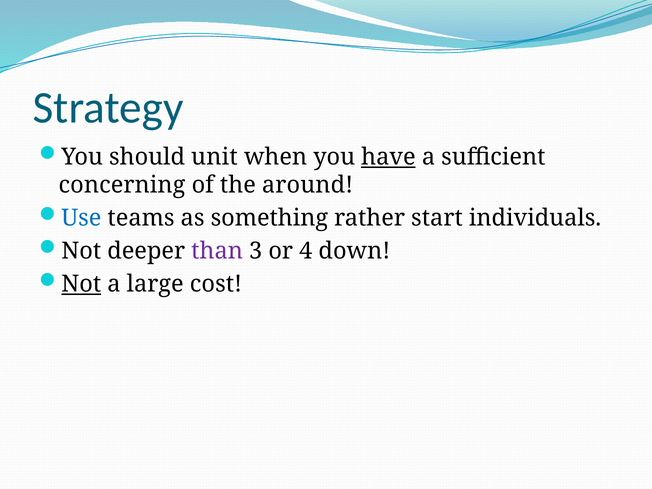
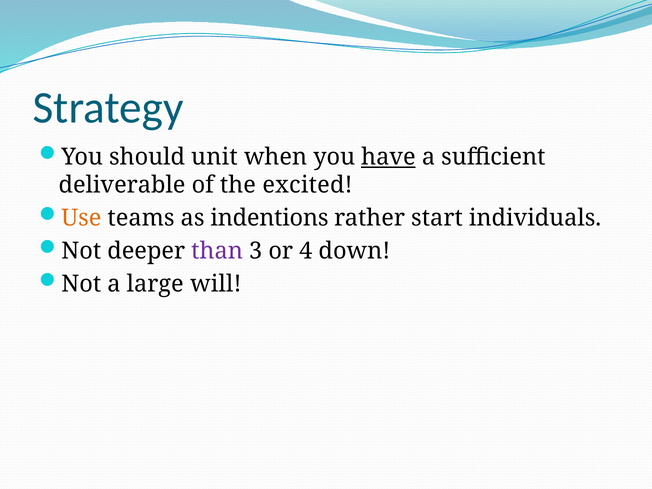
concerning: concerning -> deliverable (122, 185)
around: around -> excited (307, 185)
Use colour: blue -> orange (81, 218)
something: something -> indentions (269, 218)
Not underline: present -> none (81, 284)
cost: cost -> will (216, 284)
